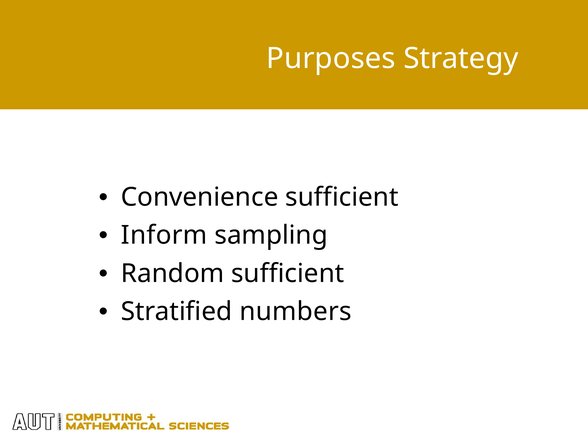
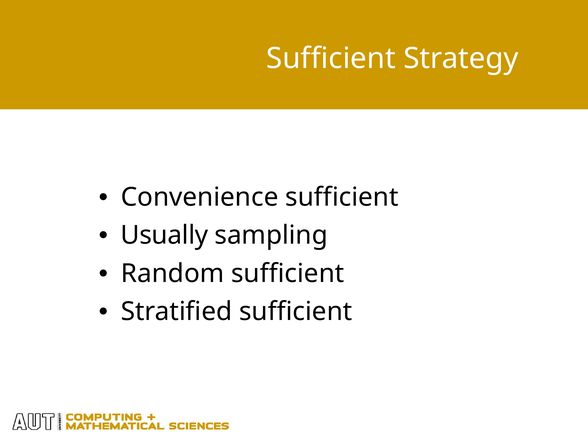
Purposes: Purposes -> Sufficient (331, 59)
Inform: Inform -> Usually (164, 235)
Stratified numbers: numbers -> sufficient (296, 312)
